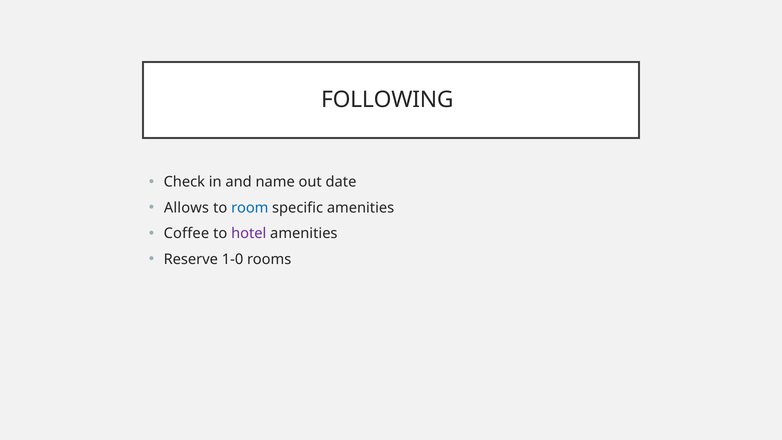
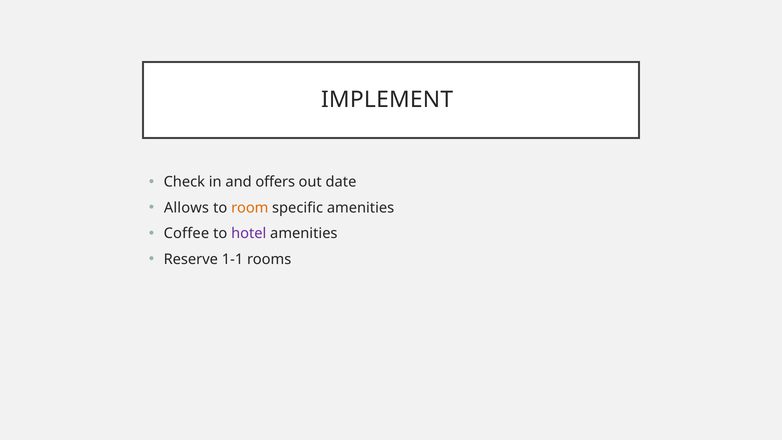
FOLLOWING: FOLLOWING -> IMPLEMENT (387, 100)
name: name -> offers (275, 182)
room colour: blue -> orange (250, 208)
1-0: 1-0 -> 1-1 (233, 259)
